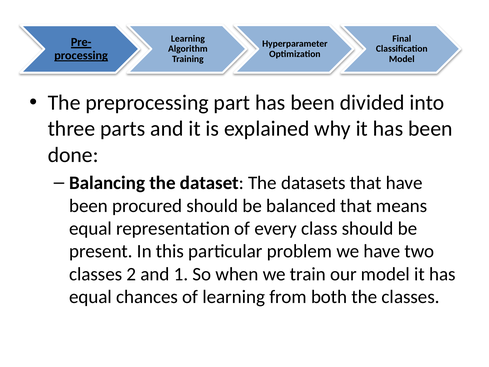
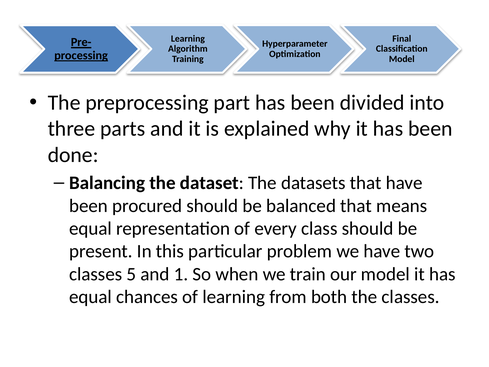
2: 2 -> 5 (131, 274)
